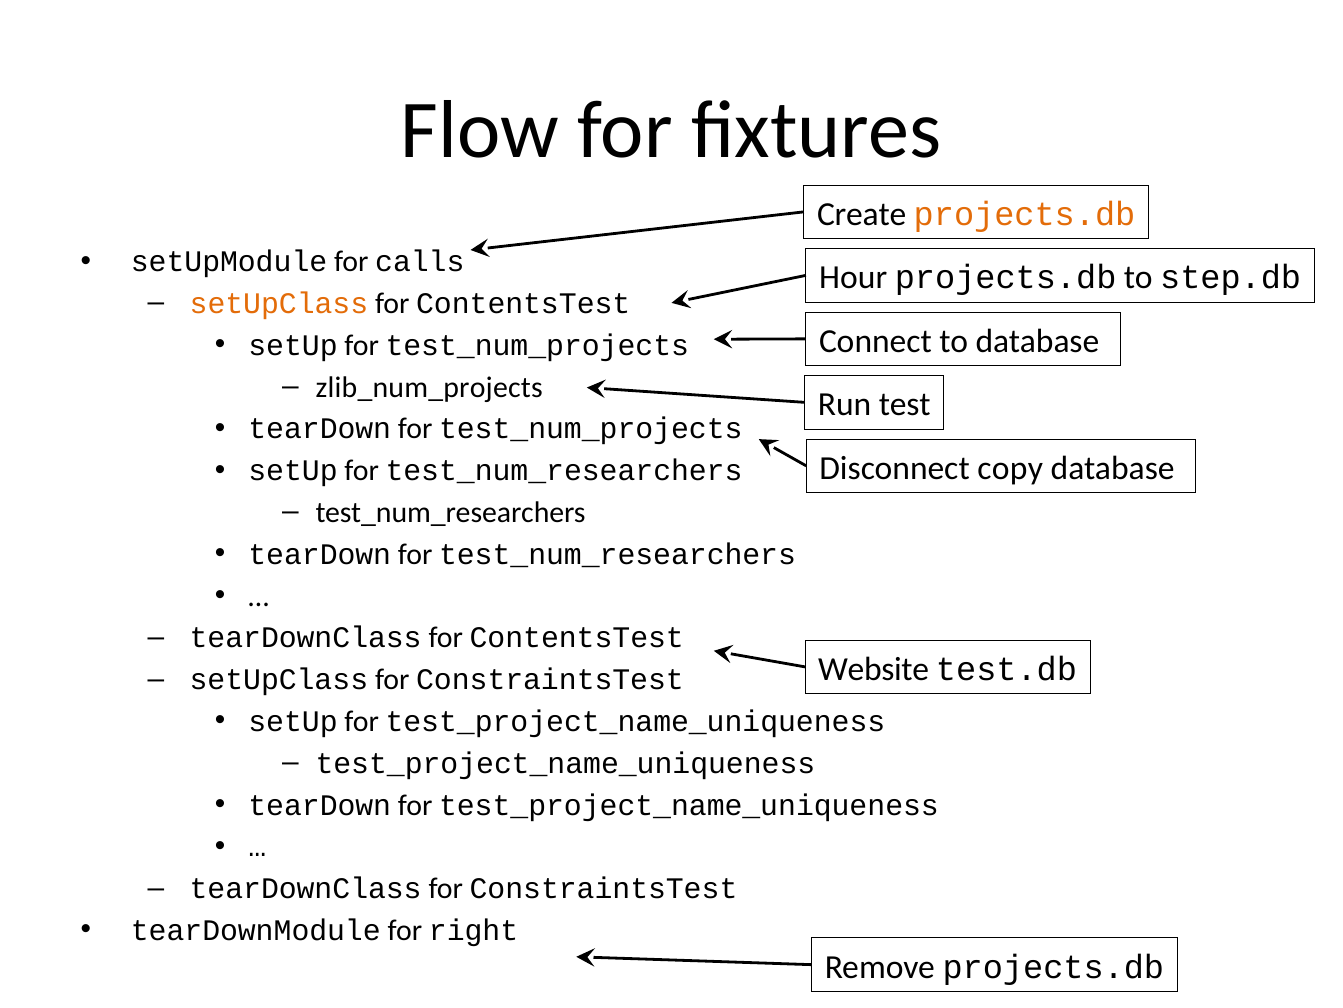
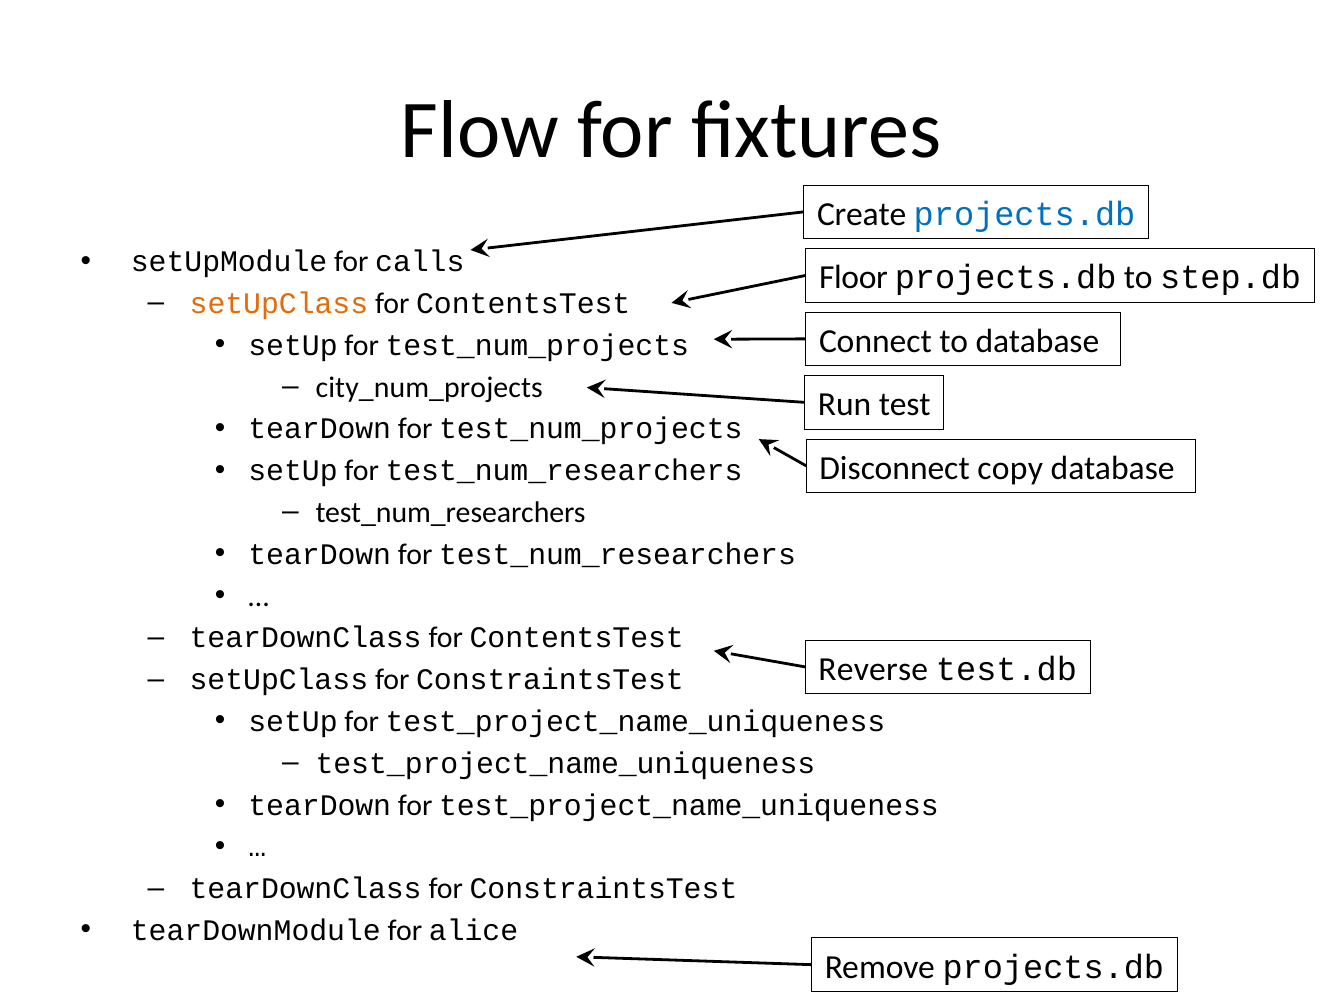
projects.db colour: orange -> blue (1025, 214)
Hour: Hour -> Floor (853, 278)
zlib_num_projects: zlib_num_projects -> city_num_projects (429, 387)
Website: Website -> Reverse (873, 669)
right: right -> alice (474, 930)
